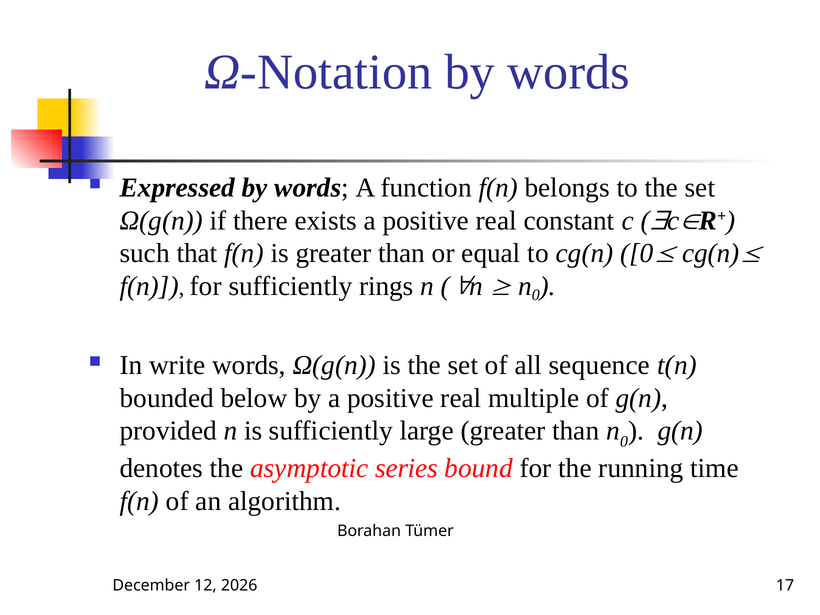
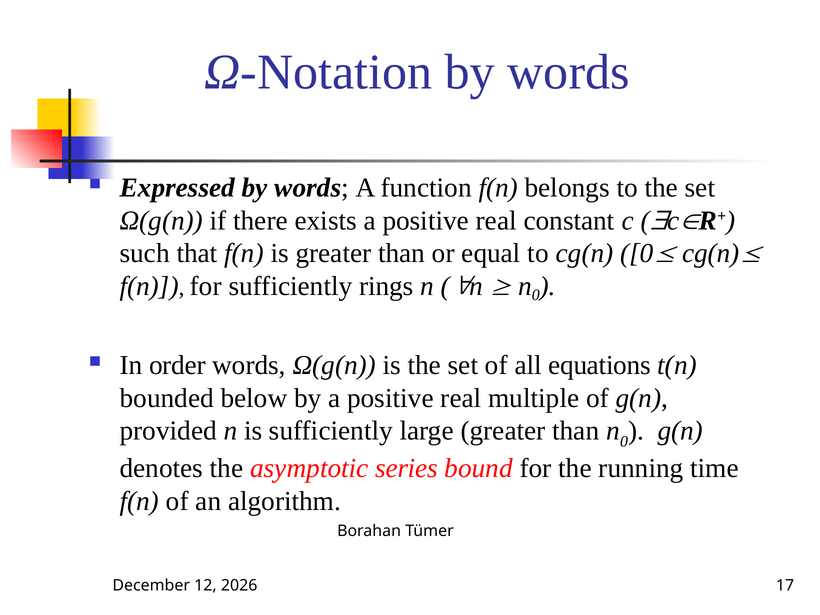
write: write -> order (177, 365)
sequence: sequence -> equations (600, 365)
